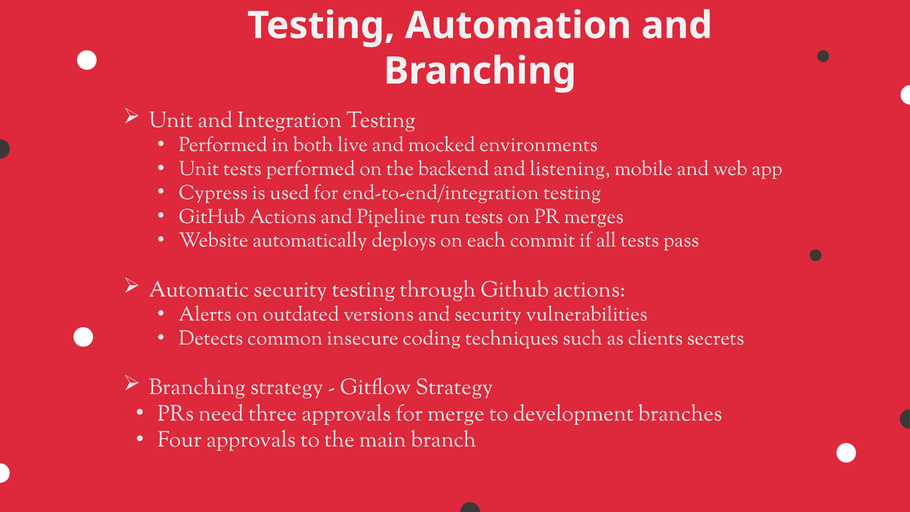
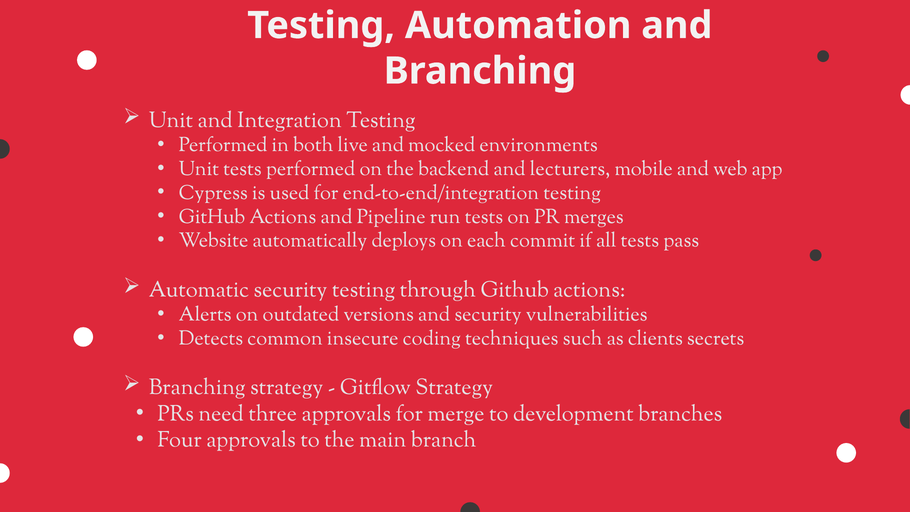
listening: listening -> lecturers (570, 169)
